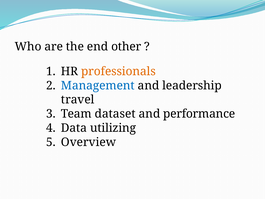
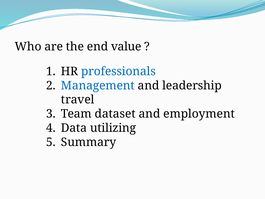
other: other -> value (126, 46)
professionals colour: orange -> blue (118, 71)
performance: performance -> employment (199, 114)
Overview: Overview -> Summary (89, 142)
